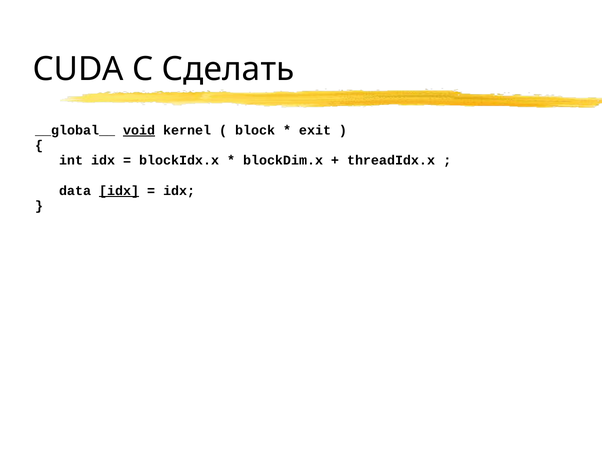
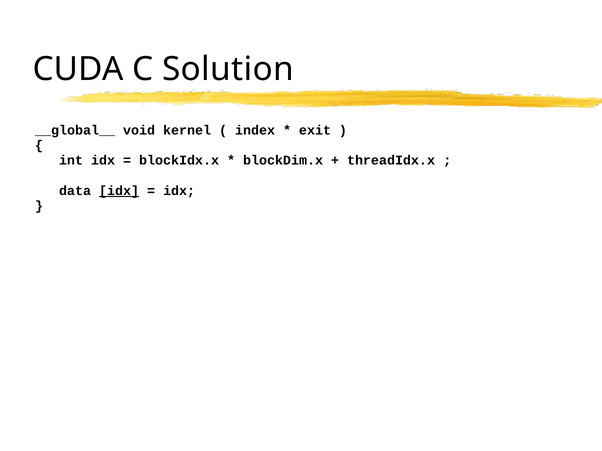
Сделать: Сделать -> Solution (228, 70)
void underline: present -> none (139, 130)
block: block -> index (255, 130)
